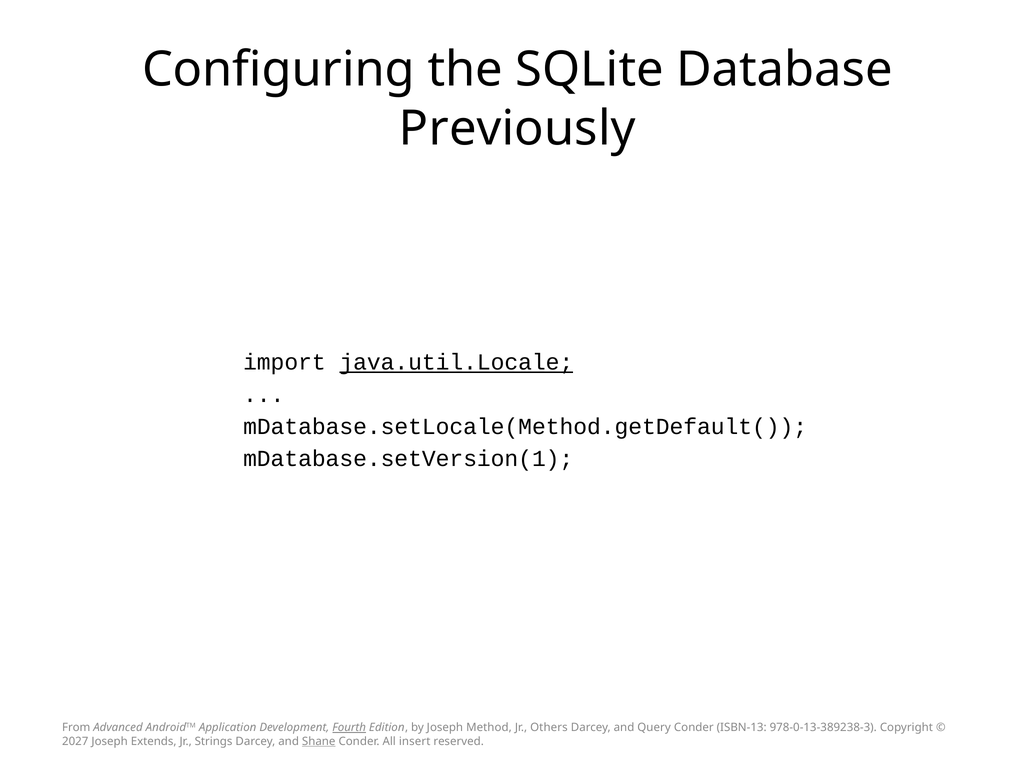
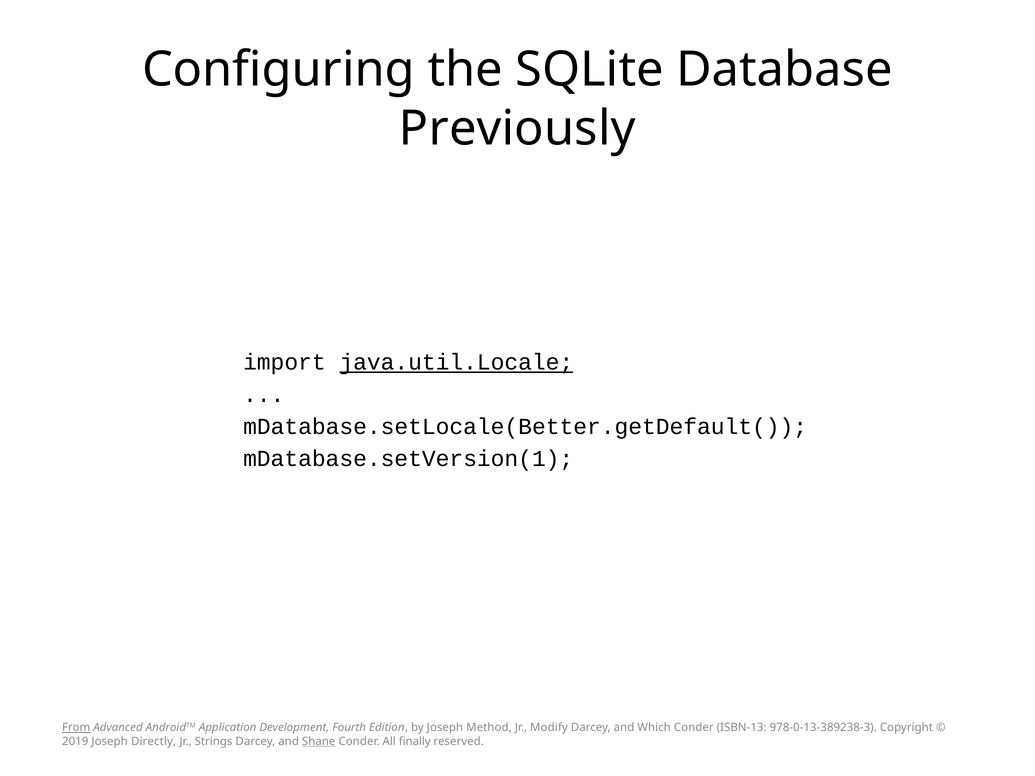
mDatabase.setLocale(Method.getDefault(: mDatabase.setLocale(Method.getDefault( -> mDatabase.setLocale(Better.getDefault( (525, 427)
From underline: none -> present (76, 728)
Fourth underline: present -> none (349, 728)
Others: Others -> Modify (549, 728)
Query: Query -> Which (654, 728)
2027: 2027 -> 2019 (75, 742)
Extends: Extends -> Directly (154, 742)
insert: insert -> finally (415, 742)
